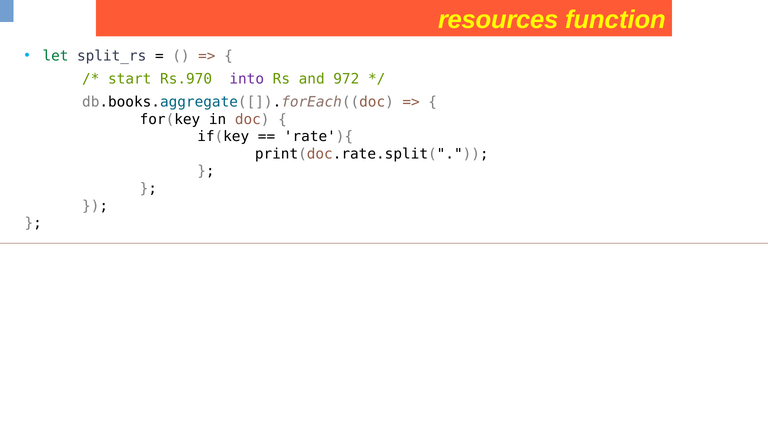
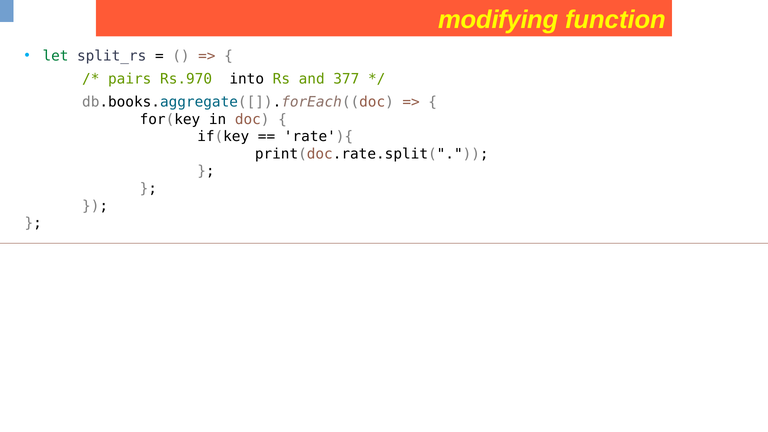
resources: resources -> modifying (498, 20)
start: start -> pairs (130, 79)
into colour: purple -> black (247, 79)
972: 972 -> 377 (346, 79)
